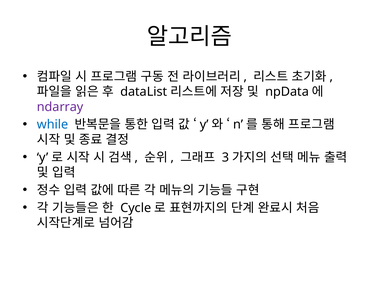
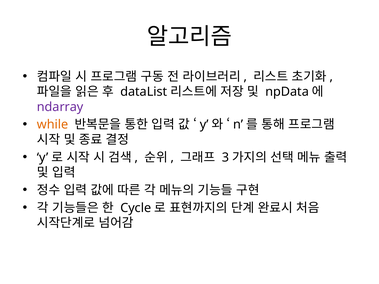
while colour: blue -> orange (53, 125)
